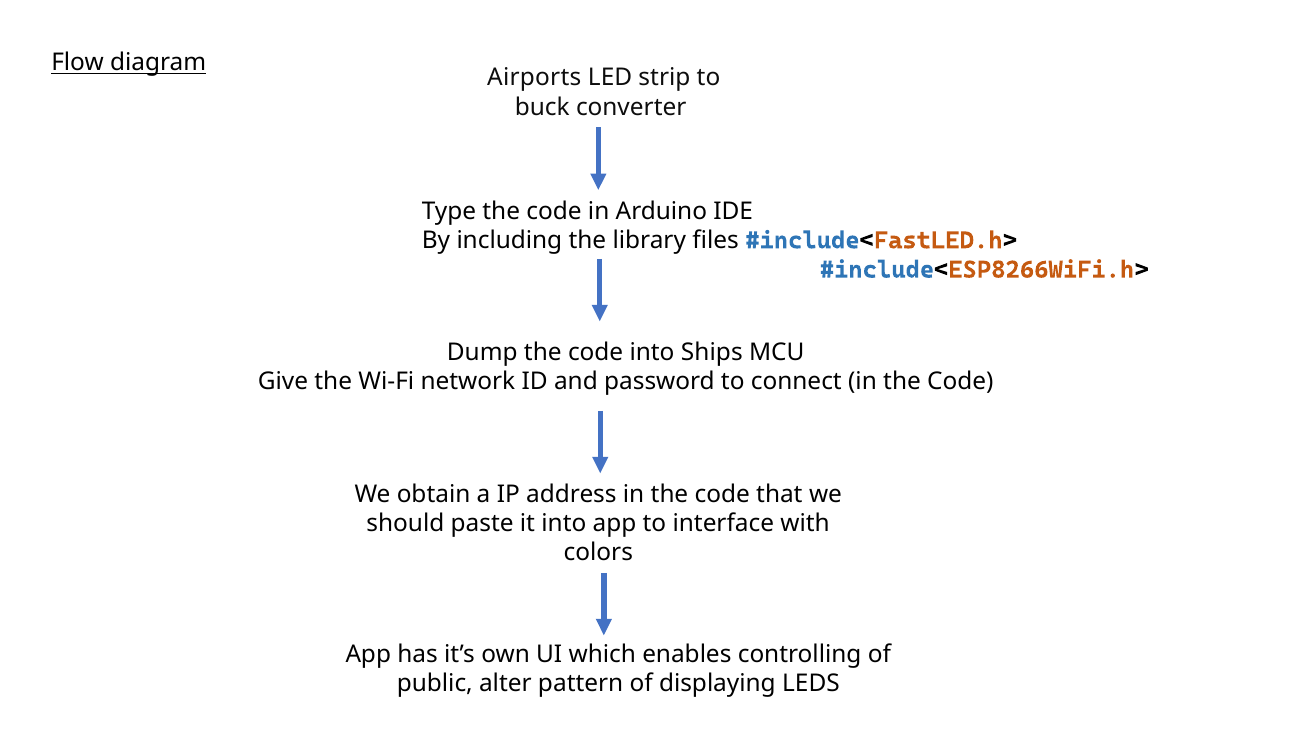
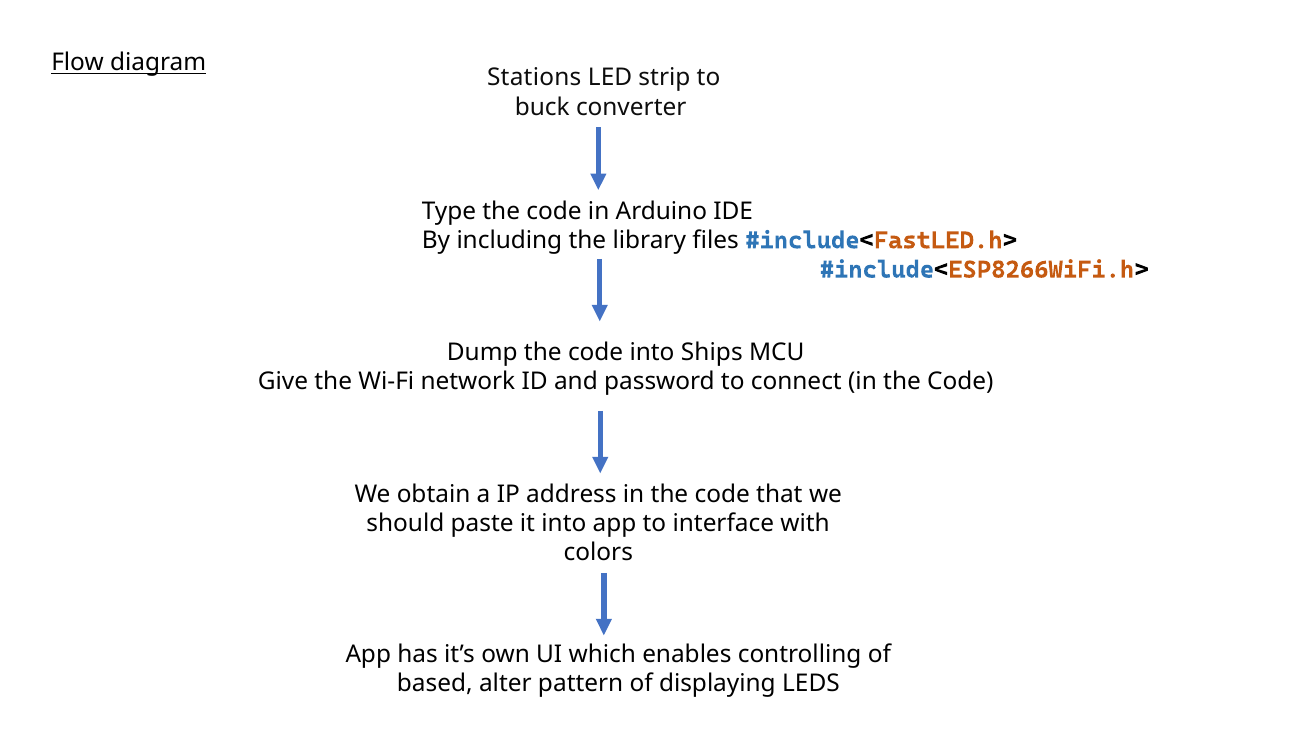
Airports: Airports -> Stations (534, 78)
public: public -> based (435, 684)
